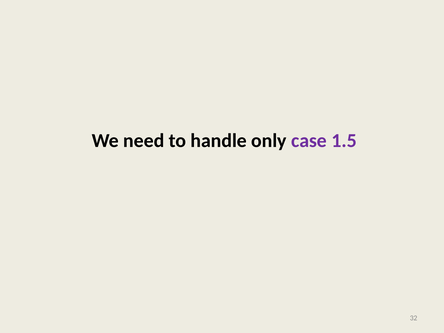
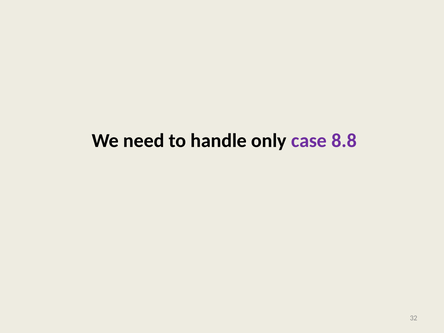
1.5: 1.5 -> 8.8 (344, 140)
